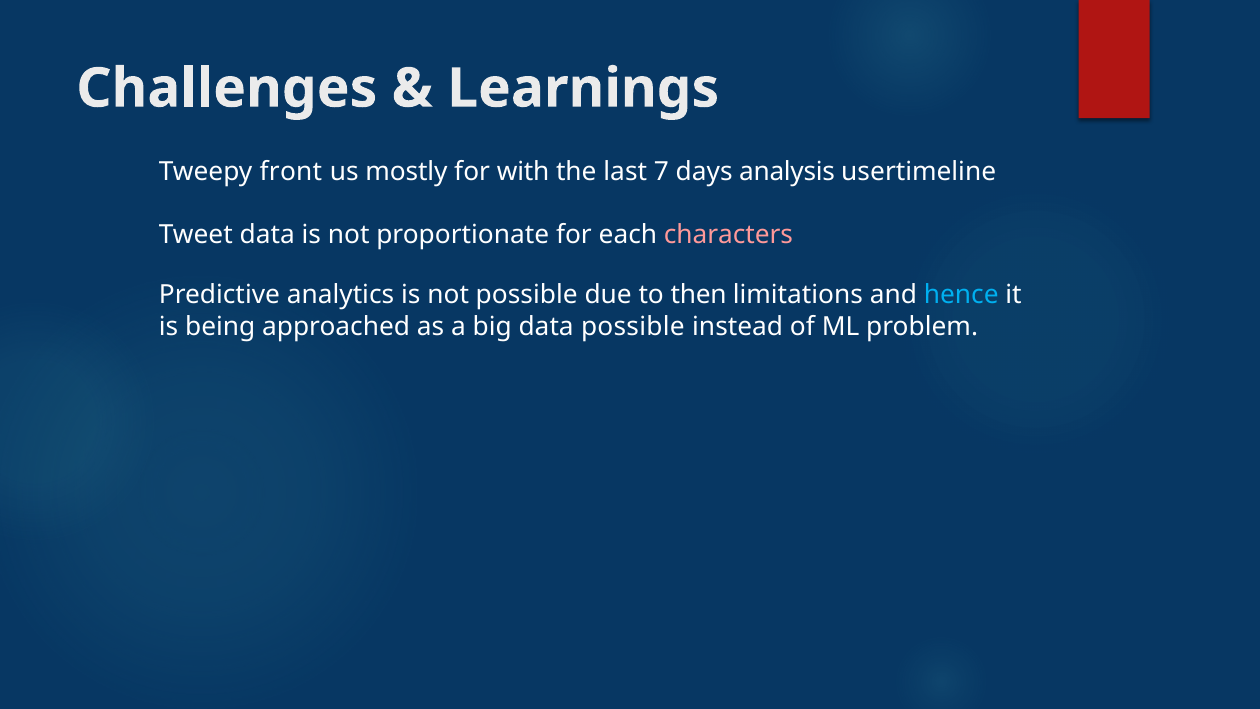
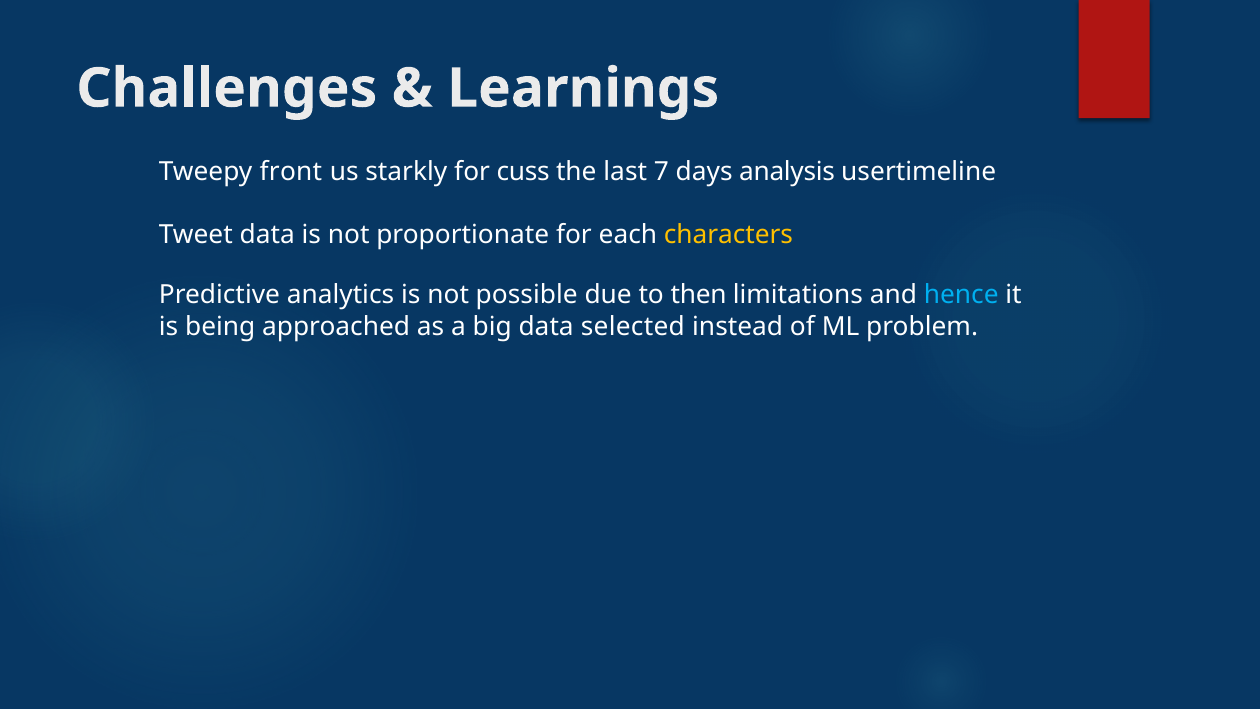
mostly: mostly -> starkly (406, 172)
with: with -> cuss (523, 172)
characters colour: pink -> yellow (728, 235)
data possible: possible -> selected (633, 327)
